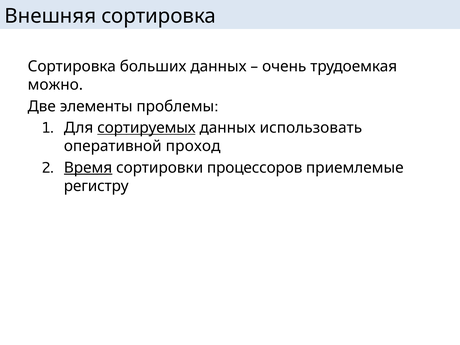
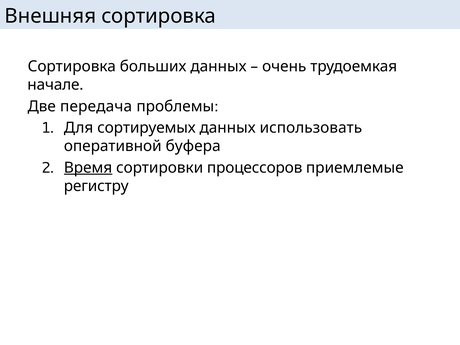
можно: можно -> начале (55, 85)
элементы: элементы -> передача (96, 106)
сортируемых underline: present -> none (146, 128)
проход: проход -> буфера (193, 146)
